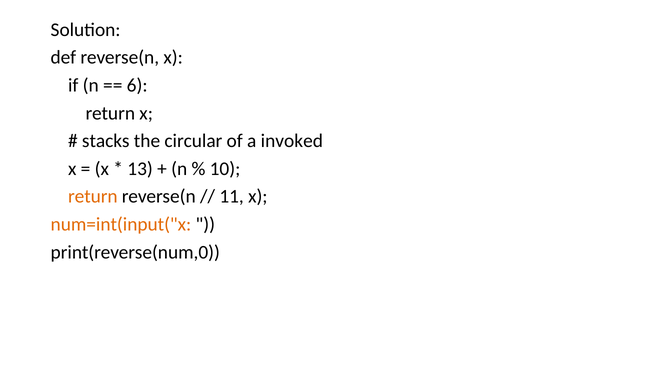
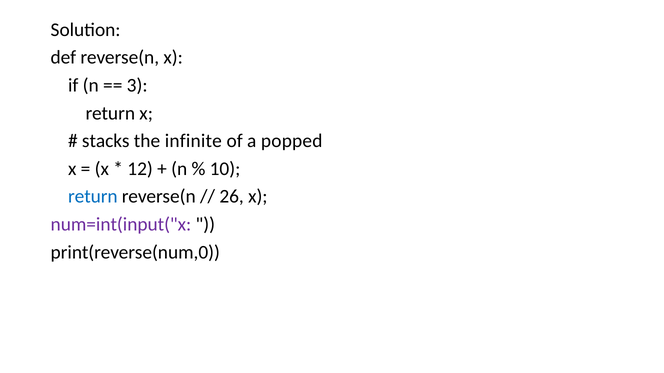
6: 6 -> 3 (137, 85)
circular: circular -> infinite (193, 141)
invoked: invoked -> popped (292, 141)
13: 13 -> 12 (140, 169)
return colour: orange -> blue (93, 197)
11: 11 -> 26 (232, 197)
num=int(input("x colour: orange -> purple (121, 225)
